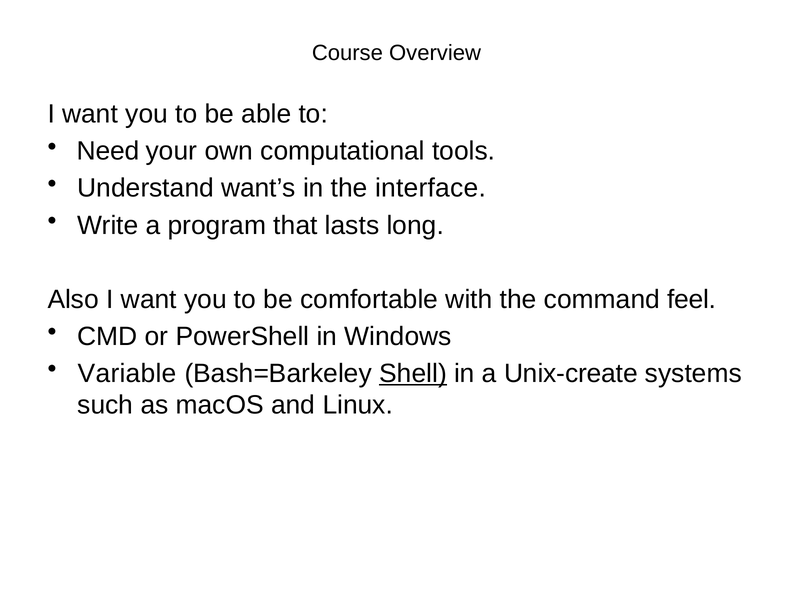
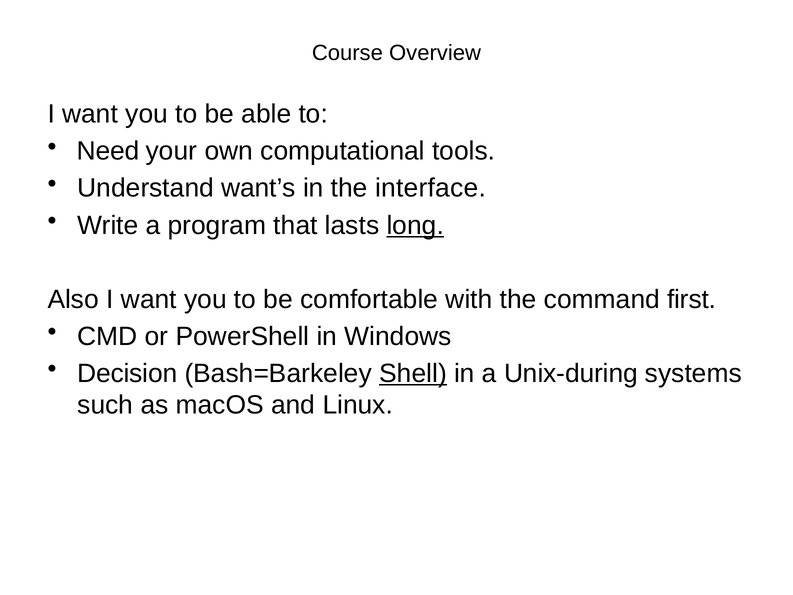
long underline: none -> present (415, 225)
feel: feel -> first (692, 299)
Variable: Variable -> Decision (127, 373)
Unix-create: Unix-create -> Unix-during (571, 373)
